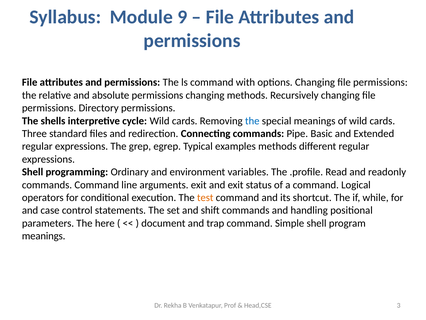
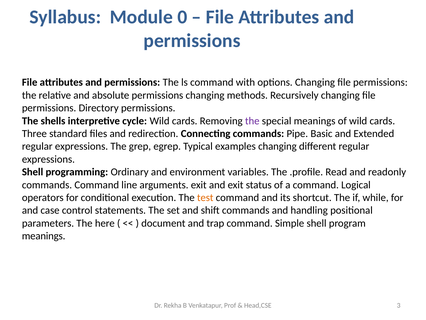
9: 9 -> 0 (182, 17)
the colour: blue -> purple (252, 121)
examples methods: methods -> changing (277, 146)
